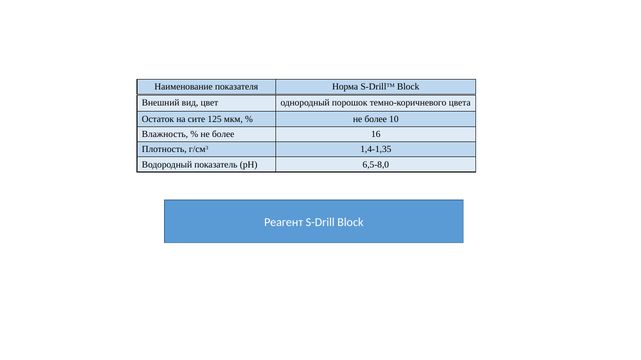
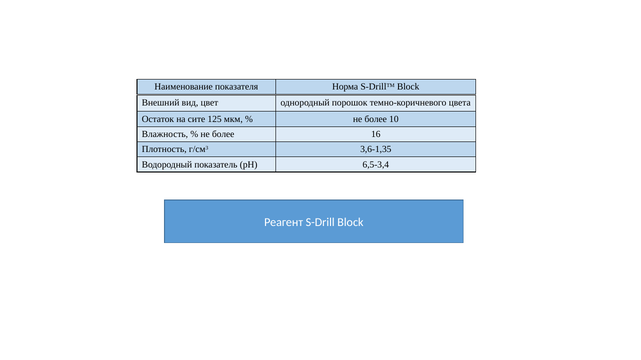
1,4-1,35: 1,4-1,35 -> 3,6-1,35 (376, 150)
6,5-8,0: 6,5-8,0 -> 6,5-3,4 (376, 165)
